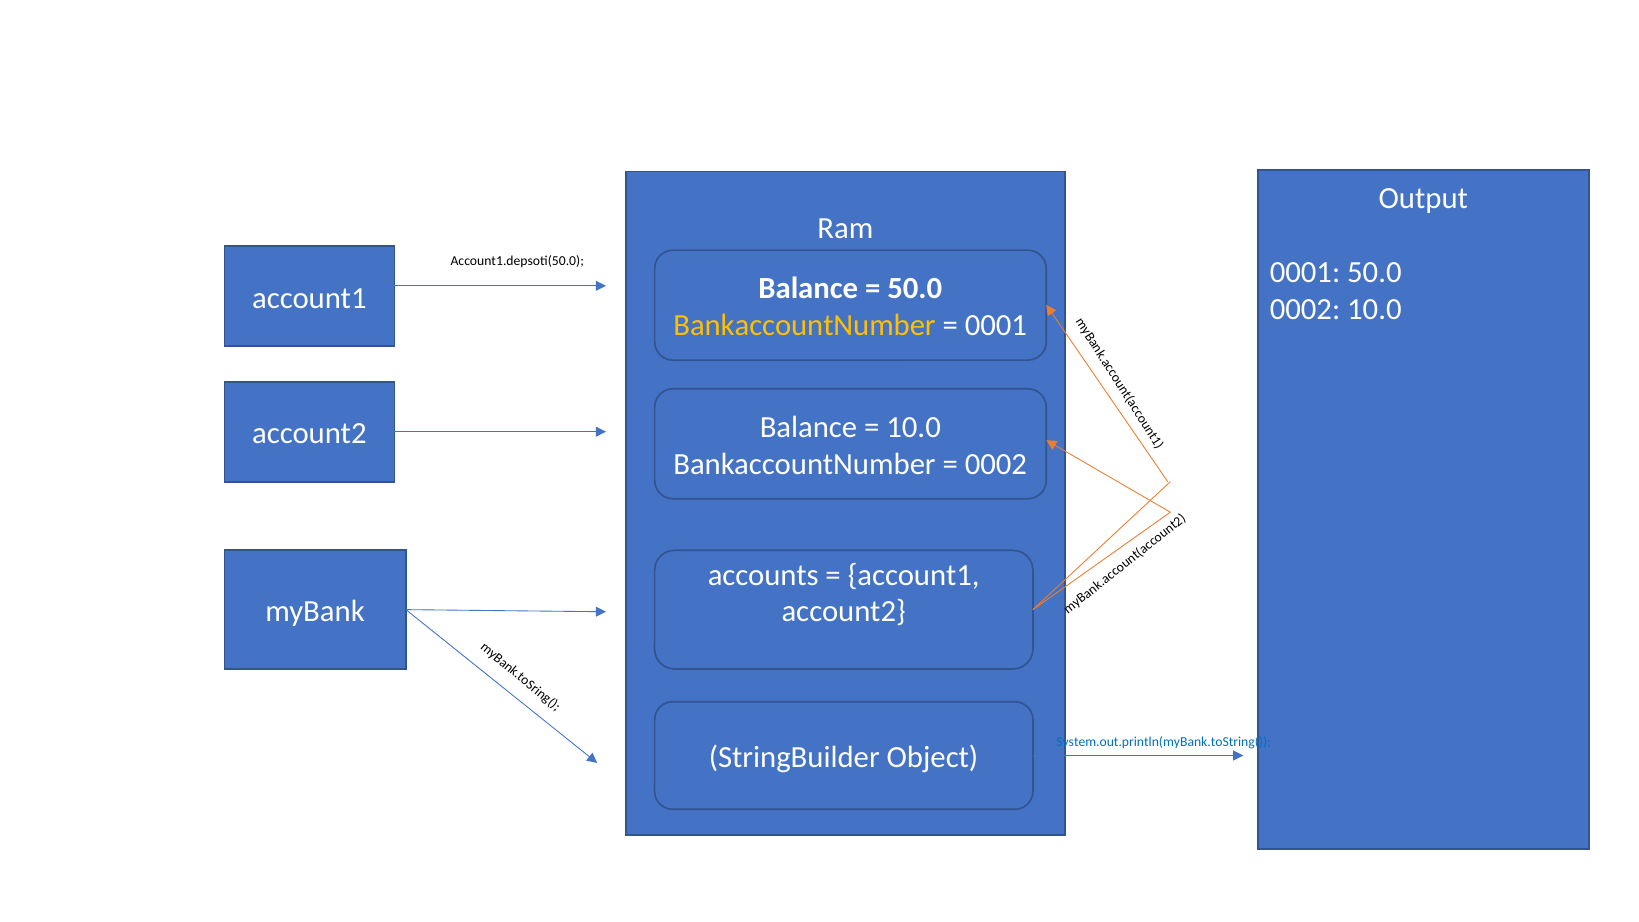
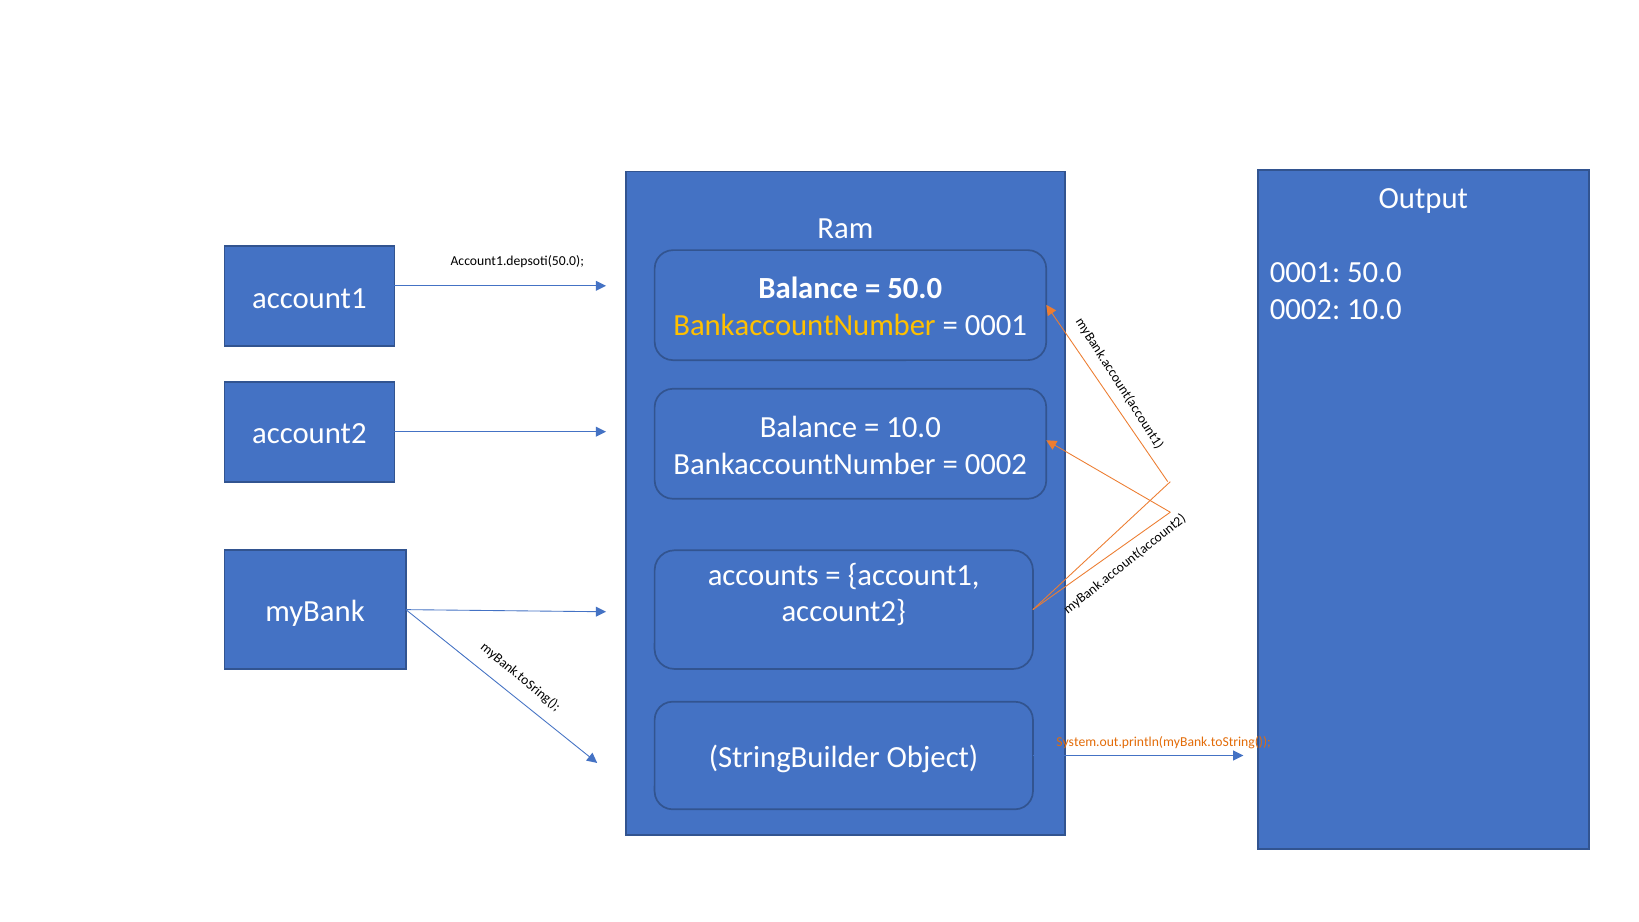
System.out.println(myBank.toString( colour: blue -> orange (1164, 742)
